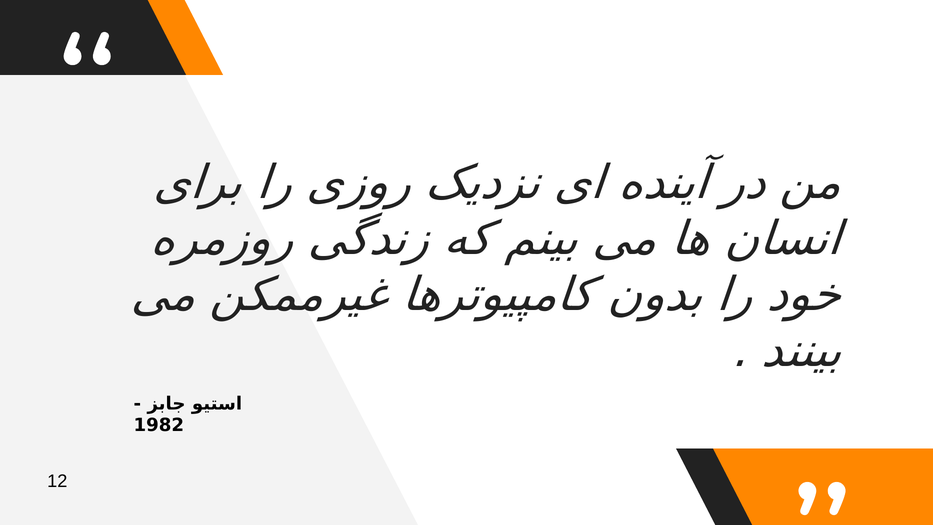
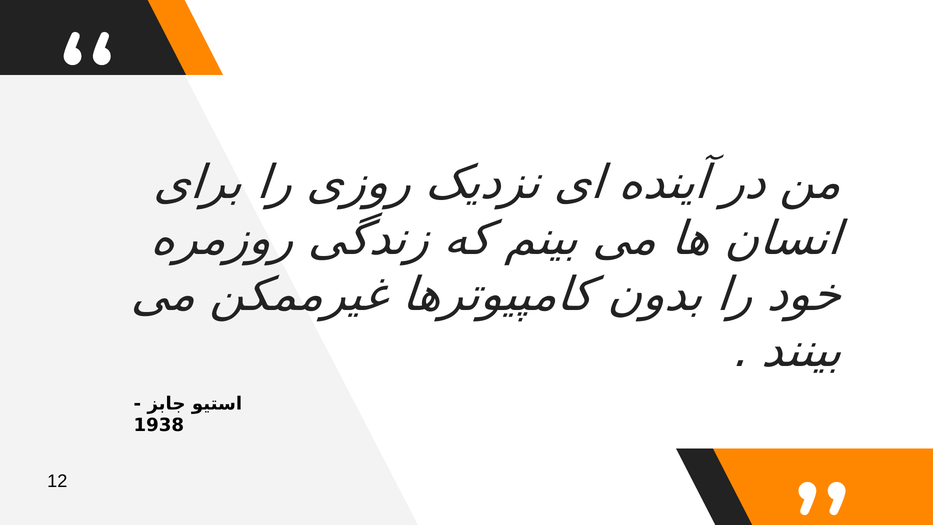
1982: 1982 -> 1938 (159, 425)
